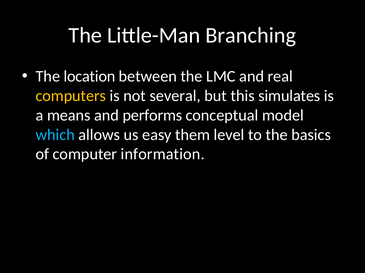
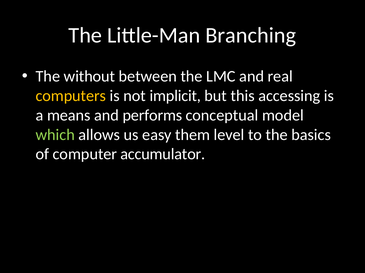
location: location -> without (89, 77)
several: several -> implicit (175, 96)
simulates: simulates -> accessing (289, 96)
which colour: light blue -> light green (55, 135)
information: information -> accumulator (163, 155)
